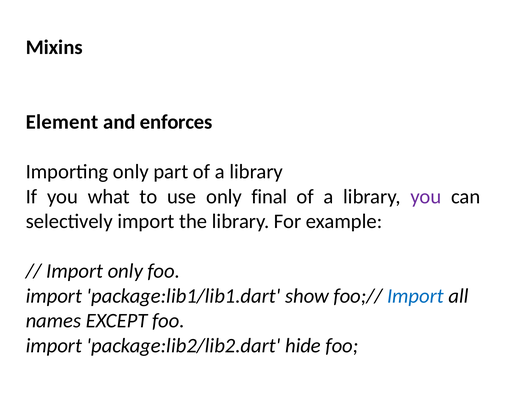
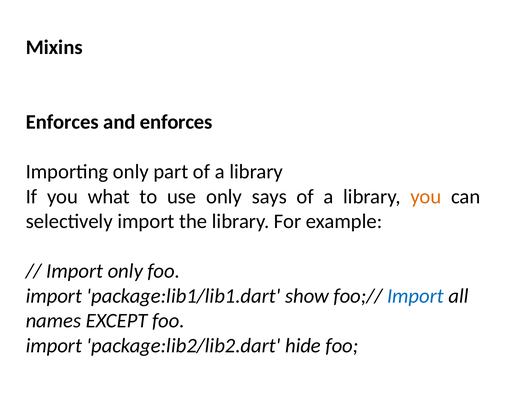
Element: Element -> Enforces (62, 122)
final: final -> says (269, 197)
you colour: purple -> orange (426, 197)
